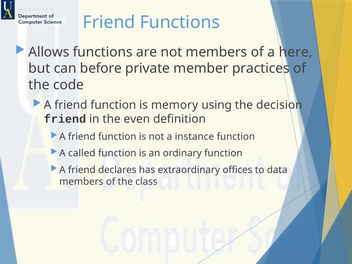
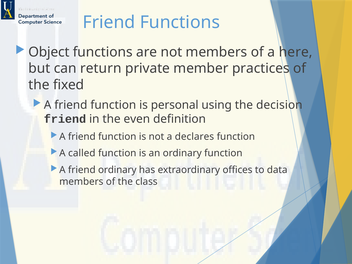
Allows: Allows -> Object (49, 52)
before: before -> return (101, 68)
code: code -> fixed (69, 85)
memory: memory -> personal (175, 105)
instance: instance -> declares (194, 137)
friend declares: declares -> ordinary (117, 170)
